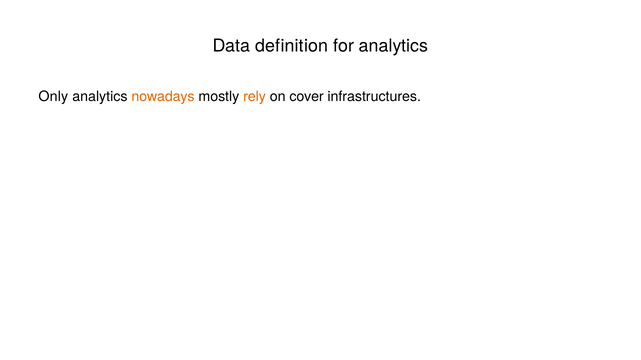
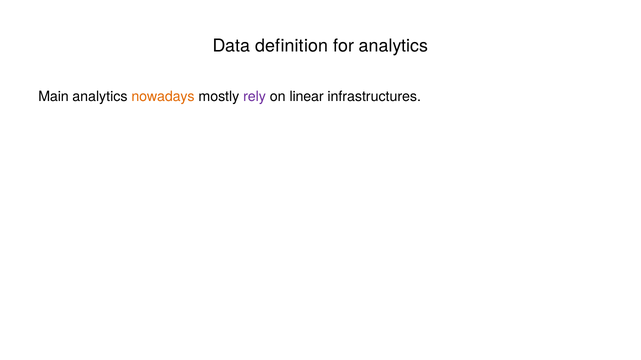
Only: Only -> Main (53, 97)
rely colour: orange -> purple (255, 97)
cover: cover -> linear (307, 97)
